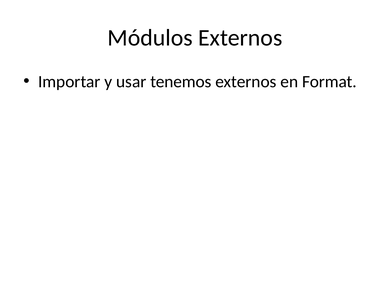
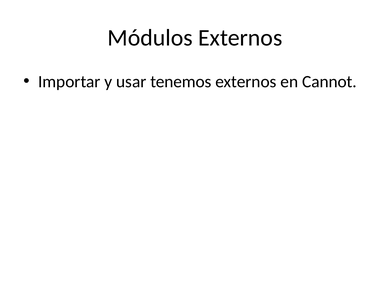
Format: Format -> Cannot (329, 82)
